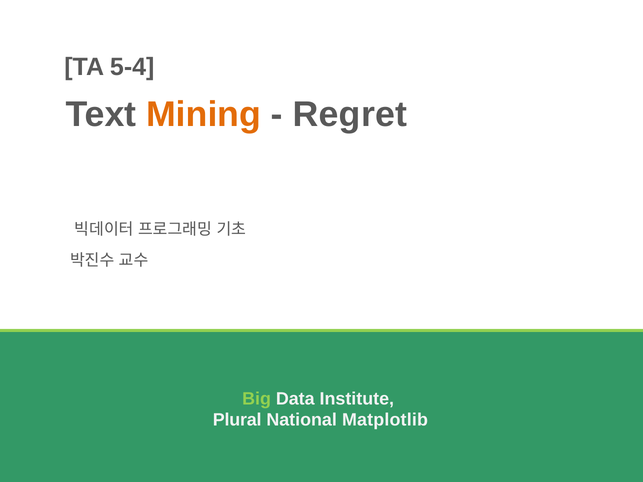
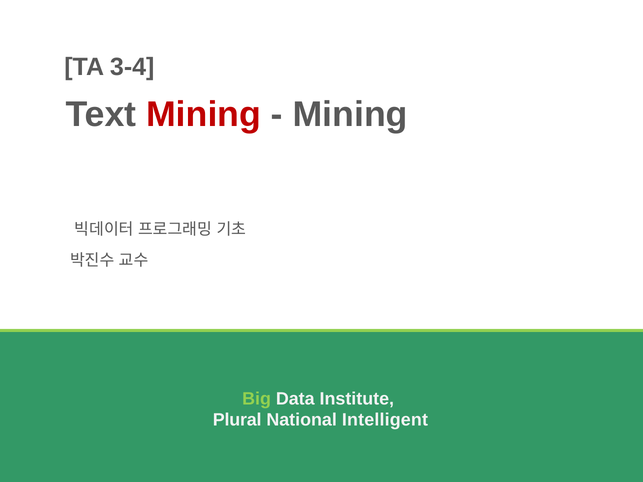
5-4: 5-4 -> 3-4 (132, 67)
Mining colour: orange -> red (204, 114)
Regret: Regret -> Mining (350, 114)
Matplotlib: Matplotlib -> Intelligent (385, 420)
